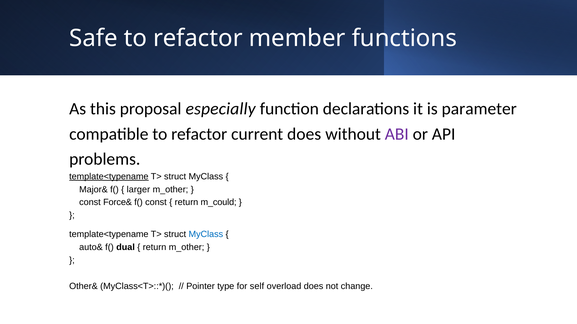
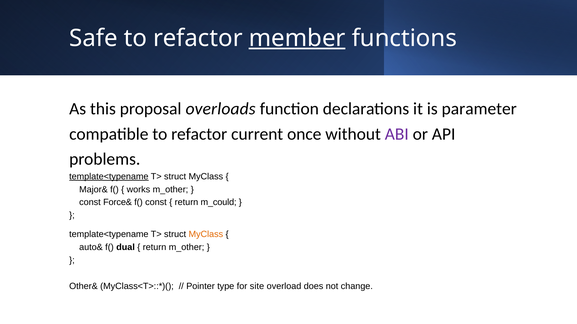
member underline: none -> present (297, 38)
especially: especially -> overloads (221, 109)
current does: does -> once (304, 134)
larger: larger -> works (138, 190)
MyClass colour: blue -> orange (206, 235)
self: self -> site (257, 287)
